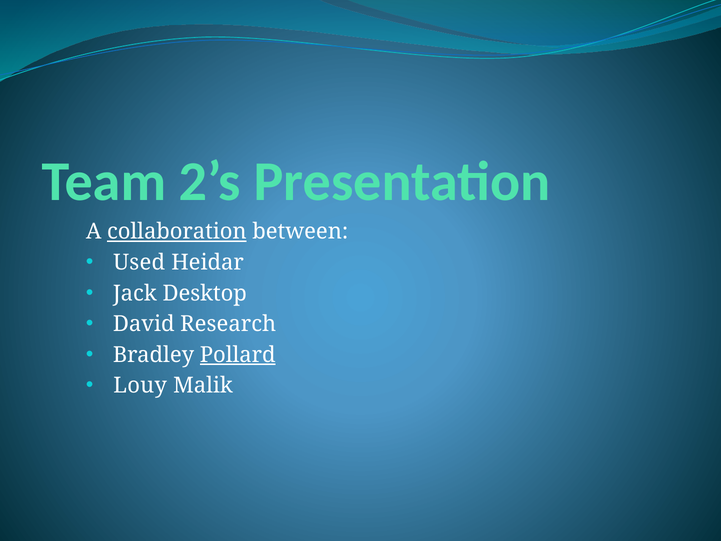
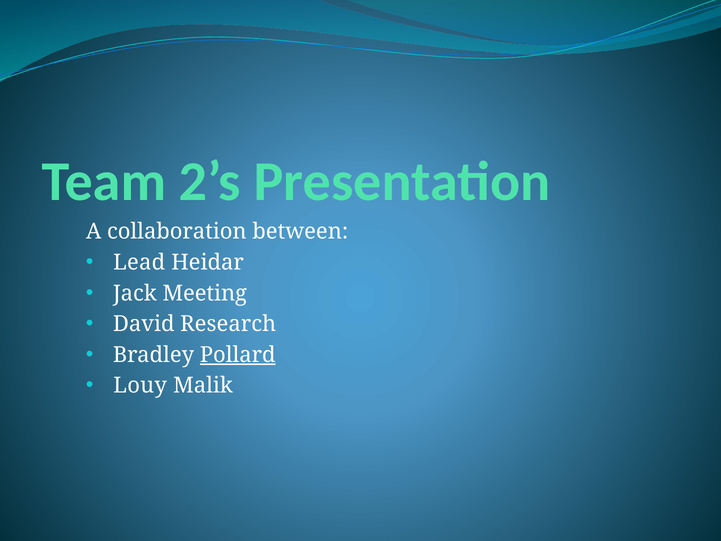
collaboration underline: present -> none (177, 232)
Used: Used -> Lead (139, 262)
Desktop: Desktop -> Meeting (205, 293)
